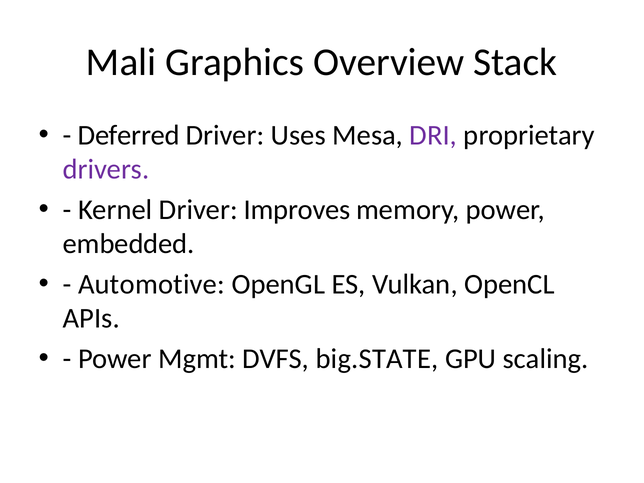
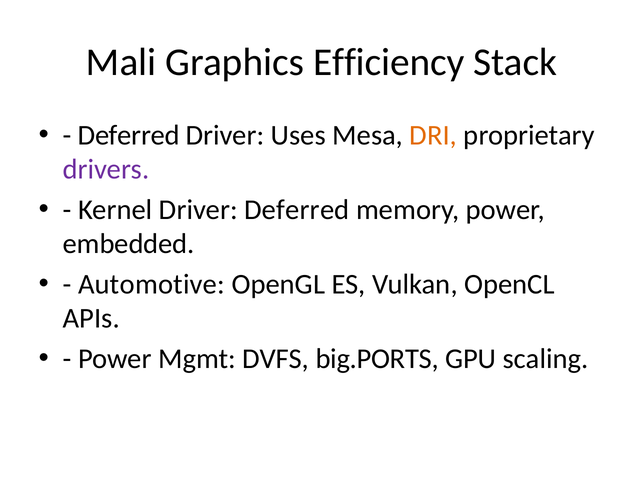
Overview: Overview -> Efficiency (389, 62)
DRI colour: purple -> orange (433, 135)
Driver Improves: Improves -> Deferred (297, 210)
big.STATE: big.STATE -> big.PORTS (377, 359)
